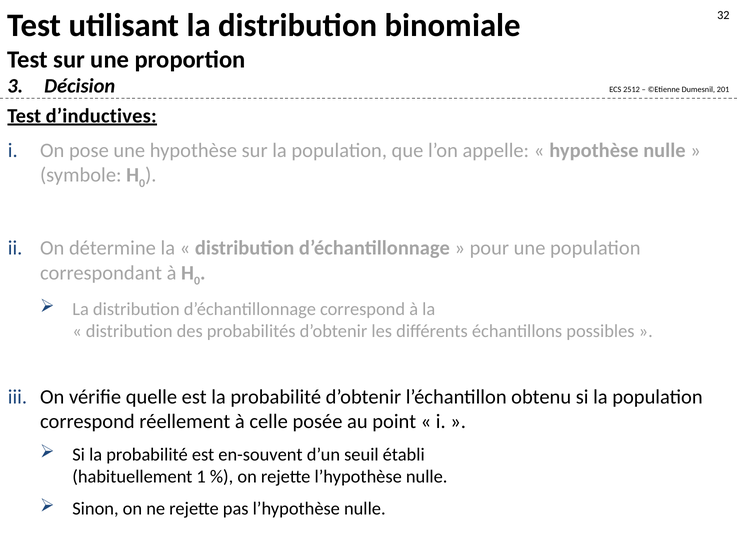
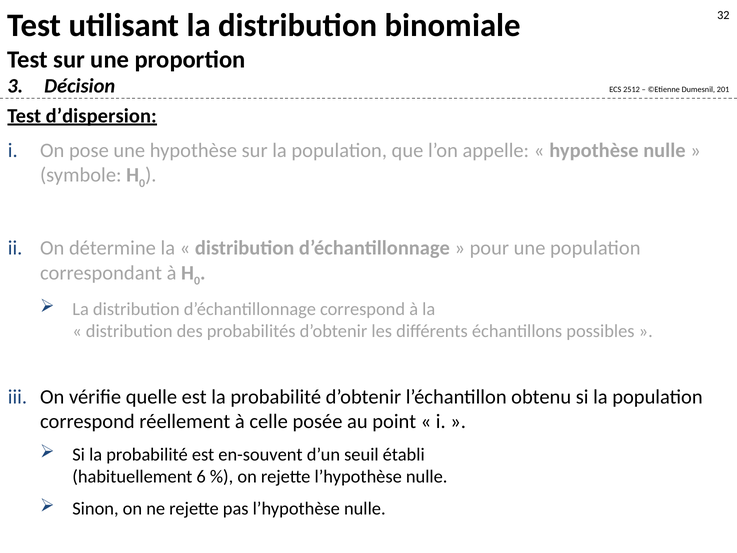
d’inductives: d’inductives -> d’dispersion (101, 116)
1: 1 -> 6 (201, 477)
